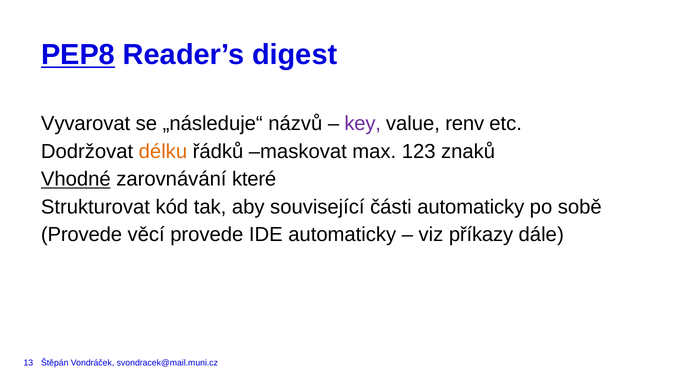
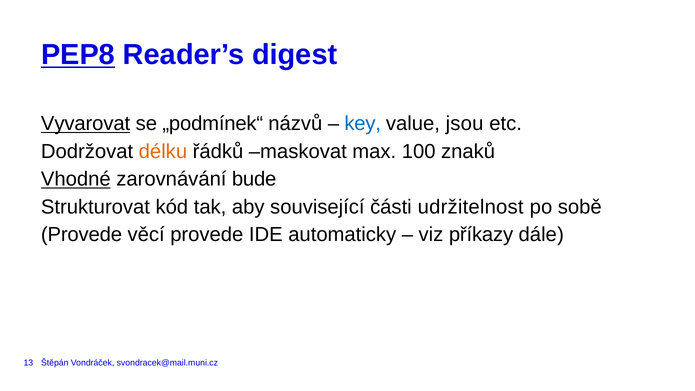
Vyvarovat underline: none -> present (86, 124)
„následuje“: „následuje“ -> „podmínek“ (213, 124)
key colour: purple -> blue (363, 124)
renv: renv -> jsou (465, 124)
123: 123 -> 100 (419, 151)
které: které -> bude (254, 179)
části automaticky: automaticky -> udržitelnost (471, 207)
